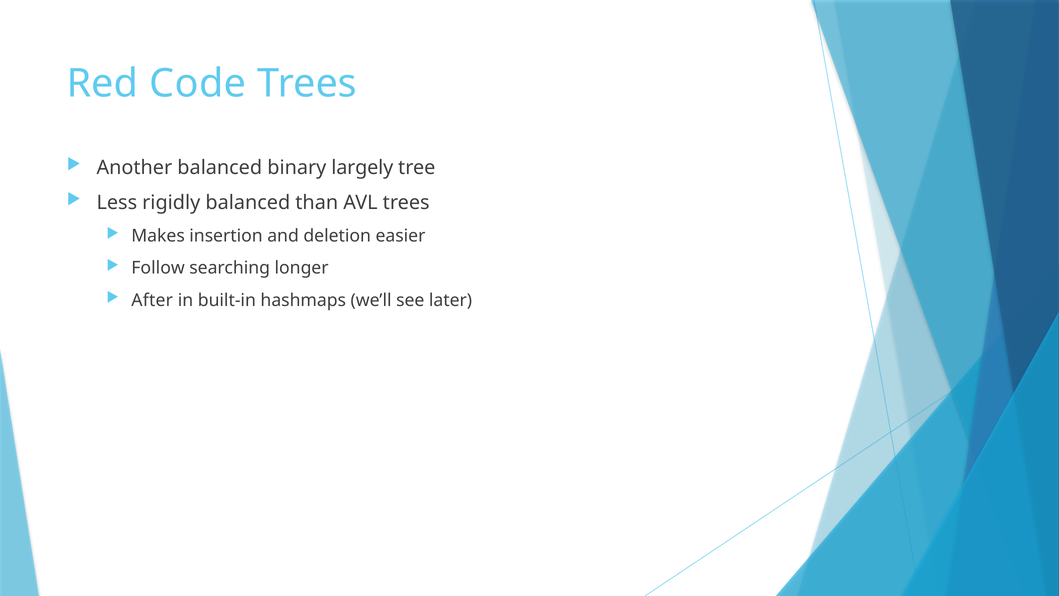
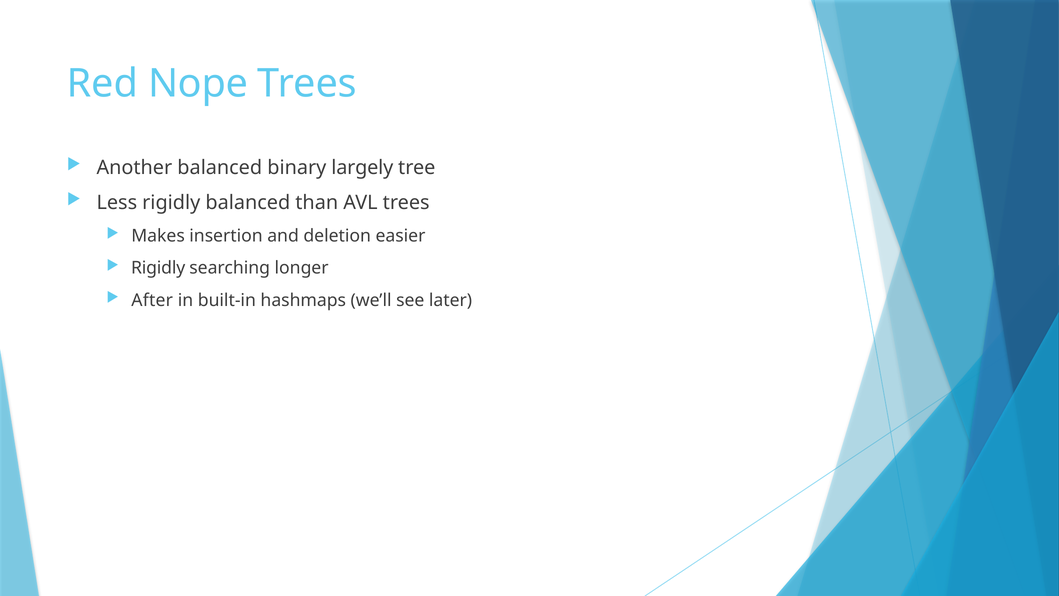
Code: Code -> Nope (198, 84)
Follow: Follow -> Rigidly (158, 268)
